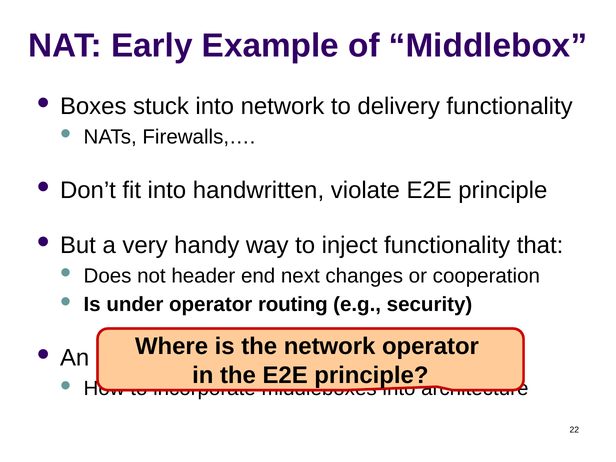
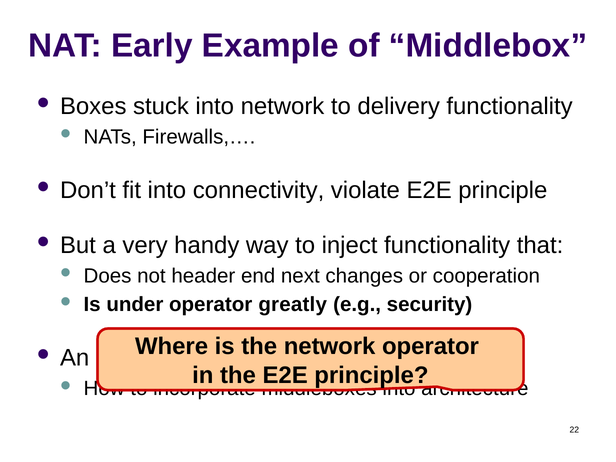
handwritten: handwritten -> connectivity (259, 190)
routing: routing -> greatly (293, 305)
